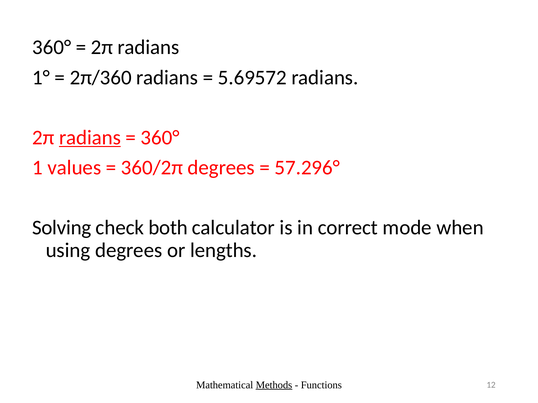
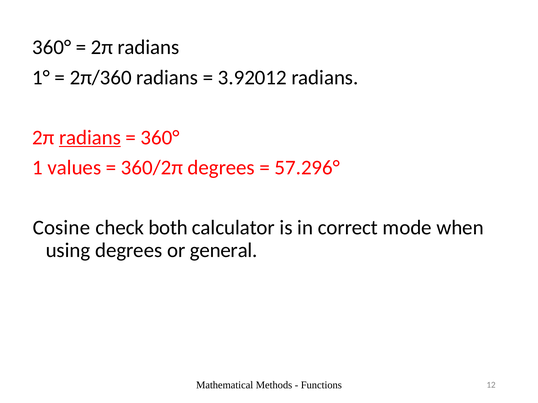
5.69572: 5.69572 -> 3.92012 (252, 78)
Solving: Solving -> Cosine (61, 228)
lengths: lengths -> general (224, 251)
Methods underline: present -> none (274, 385)
